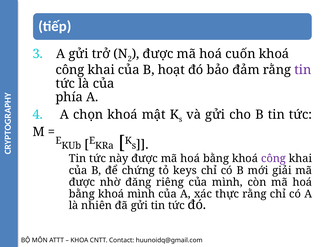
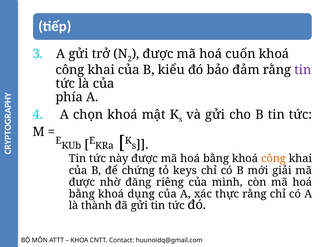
hoạt: hoạt -> kiểu (171, 70)
công colour: purple -> orange (273, 159)
khoá mình: mình -> dụng (141, 194)
nhiên: nhiên -> thành (97, 206)
